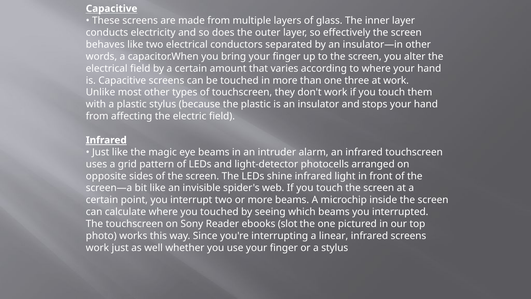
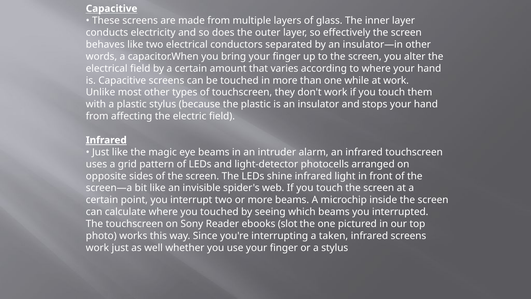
three: three -> while (357, 80)
linear: linear -> taken (334, 236)
